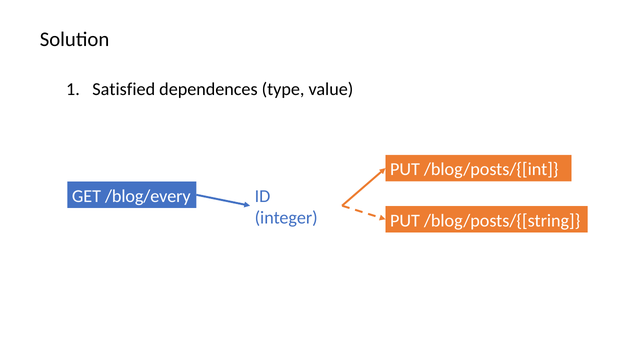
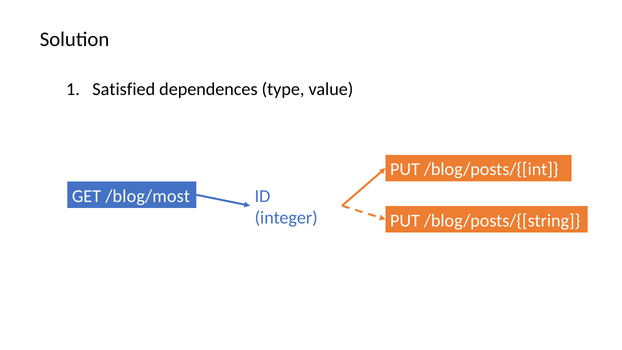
/blog/every: /blog/every -> /blog/most (148, 196)
